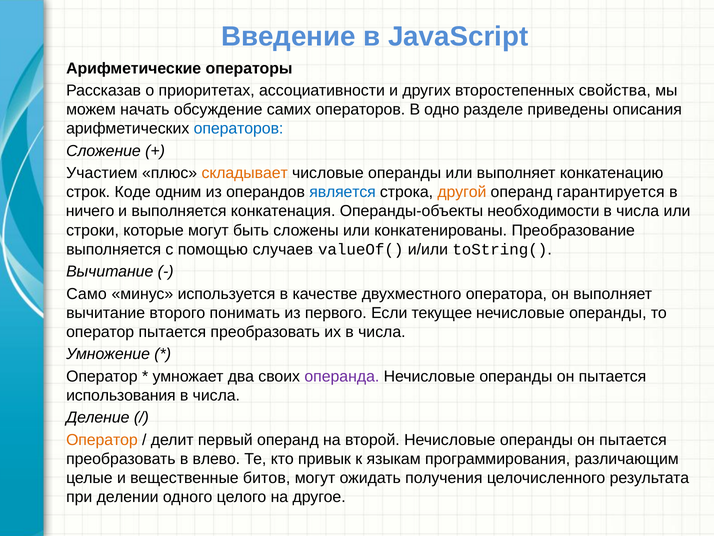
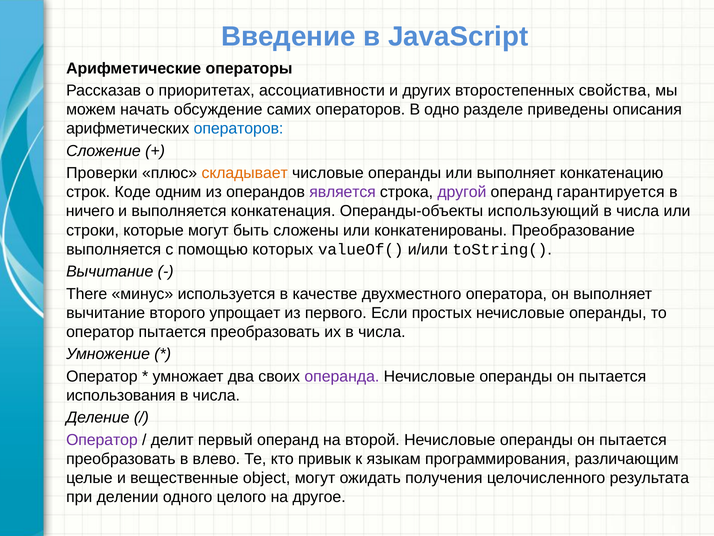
Участием: Участием -> Проверки (102, 173)
является colour: blue -> purple (343, 192)
другой colour: orange -> purple (462, 192)
необходимости: необходимости -> использующий (543, 211)
случаев: случаев -> которых (283, 249)
Само: Само -> There (87, 293)
понимать: понимать -> упрощает (245, 313)
текущее: текущее -> простых (442, 313)
Оператор colour: orange -> purple (102, 439)
битов: битов -> object (267, 477)
